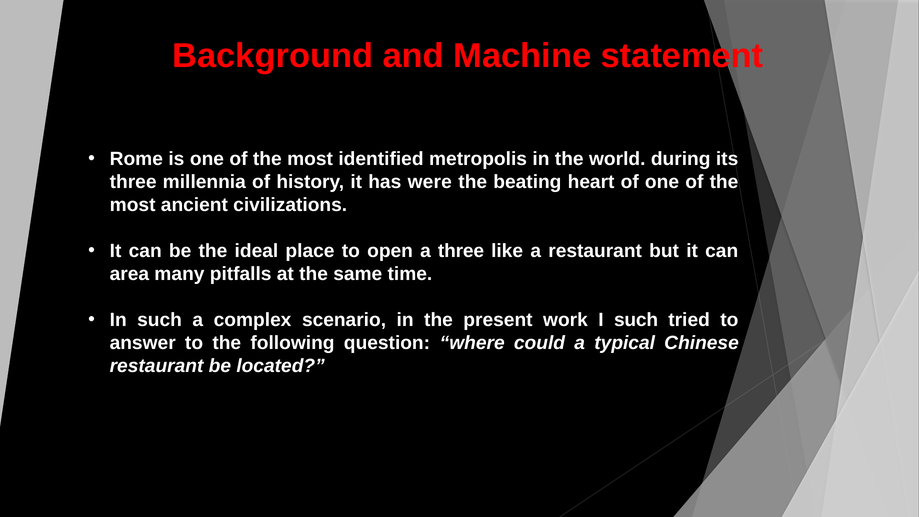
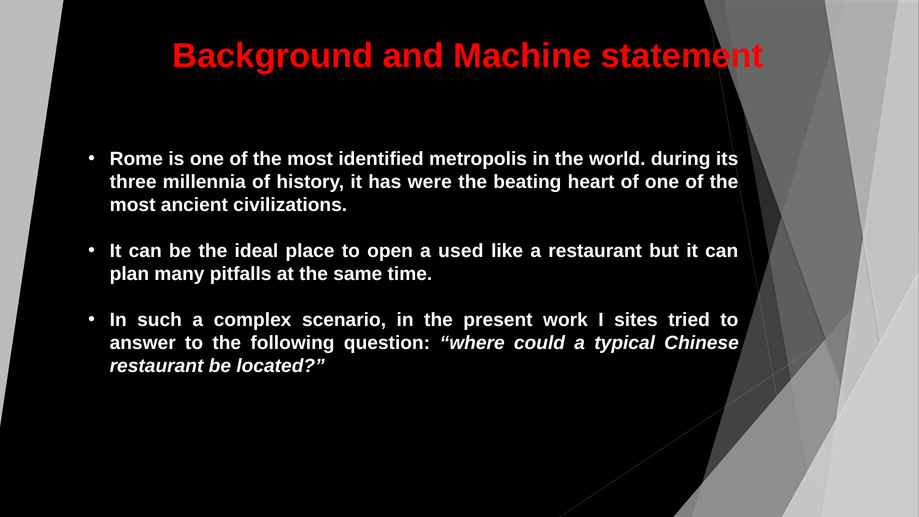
a three: three -> used (461, 251)
area: area -> plan (129, 274)
I such: such -> sites (636, 320)
